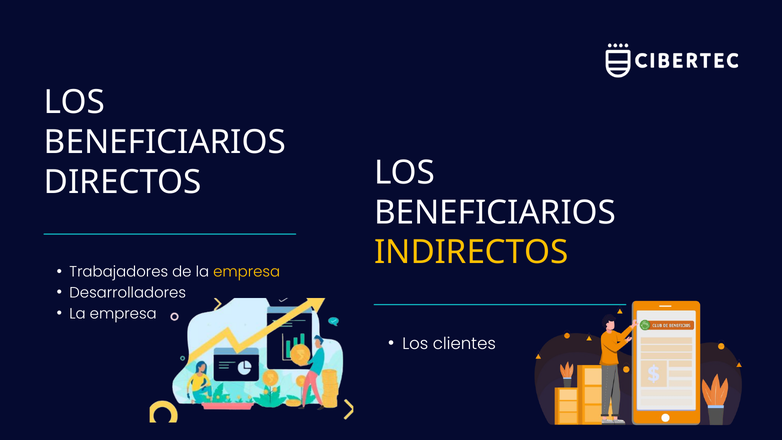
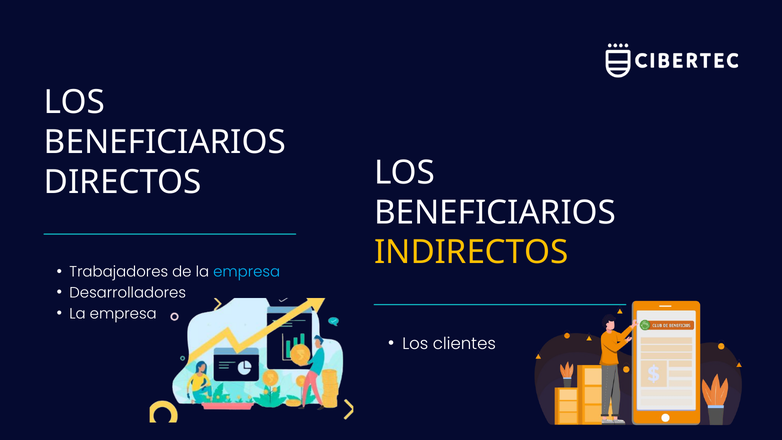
empresa colour: yellow -> light blue (247, 272)
